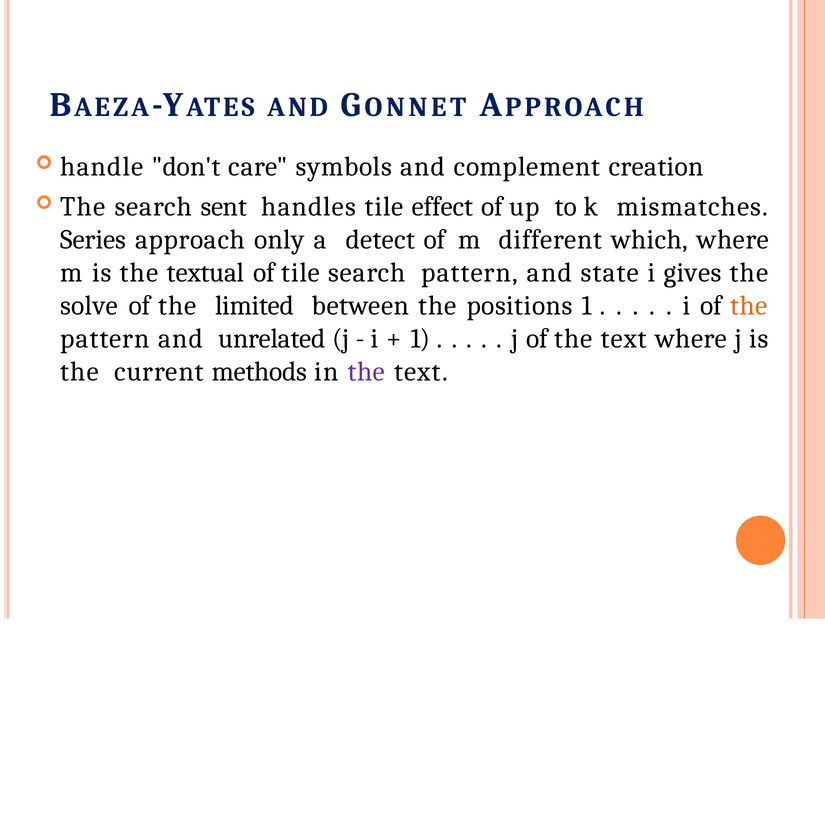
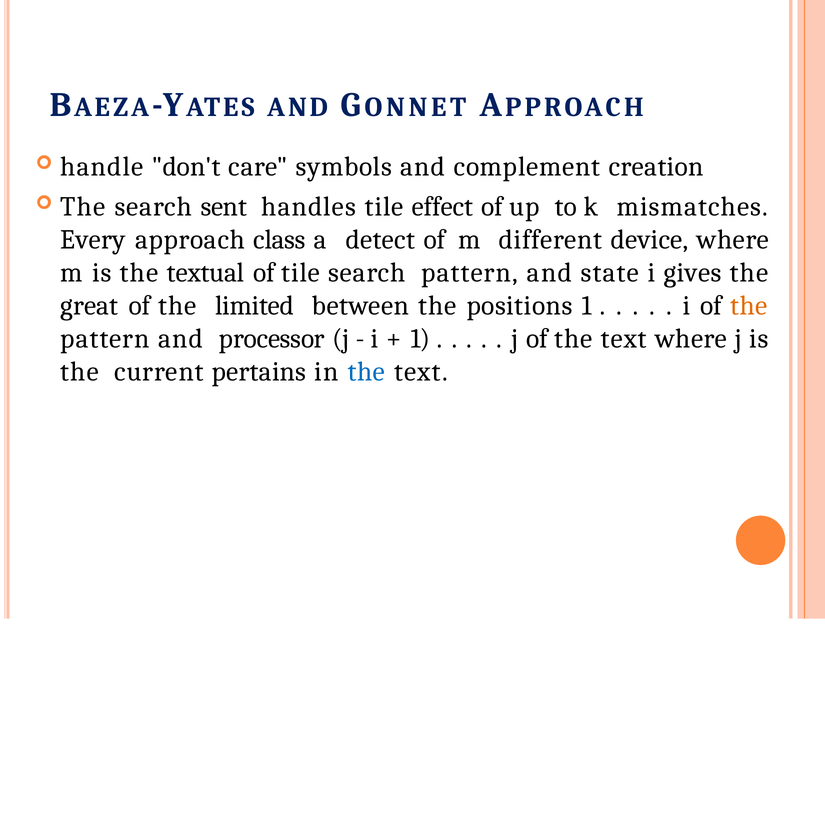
Series: Series -> Every (93, 239)
only: only -> class (280, 239)
which: which -> device (650, 239)
solve: solve -> great (89, 305)
unrelated: unrelated -> processor (272, 338)
methods: methods -> pertains (259, 371)
the colour: purple -> blue (366, 371)
